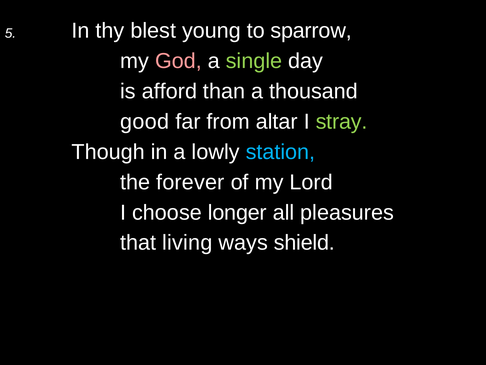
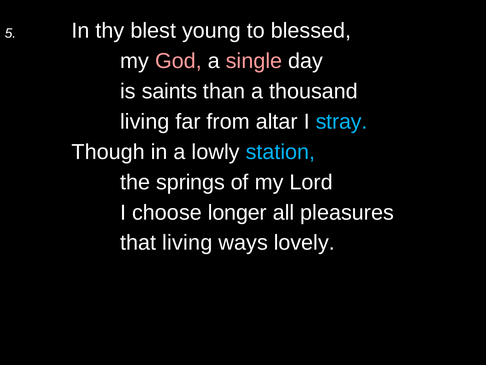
sparrow: sparrow -> blessed (311, 31)
single colour: light green -> pink (254, 61)
afford: afford -> saints (170, 91)
good: good -> living (145, 121)
stray colour: light green -> light blue (342, 121)
forever: forever -> springs (191, 182)
shield: shield -> lovely (304, 242)
